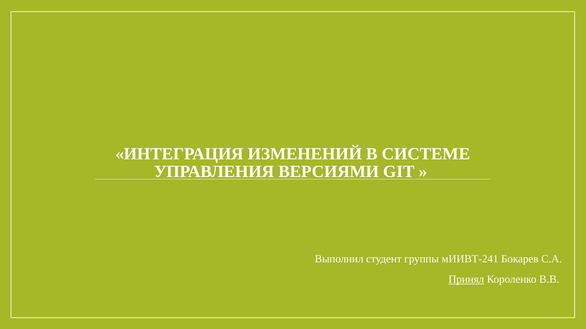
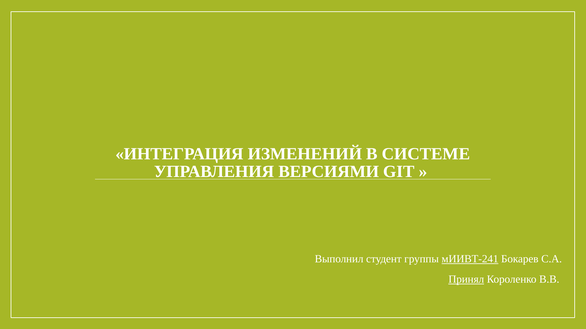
мИИВТ-241 underline: none -> present (470, 259)
